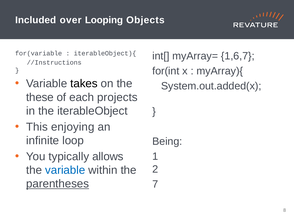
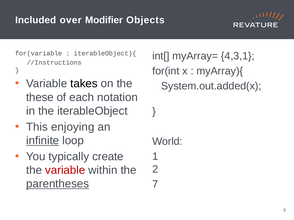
Looping: Looping -> Modifier (104, 20)
1,6,7: 1,6,7 -> 4,3,1 (238, 56)
projects: projects -> notation (117, 98)
infinite underline: none -> present (43, 141)
Being: Being -> World (167, 142)
allows: allows -> create (108, 157)
variable colour: blue -> red (65, 171)
